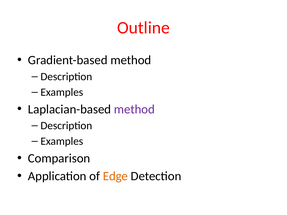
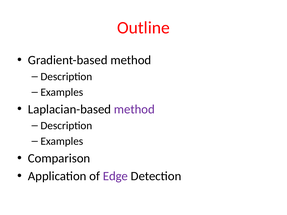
Edge colour: orange -> purple (115, 176)
